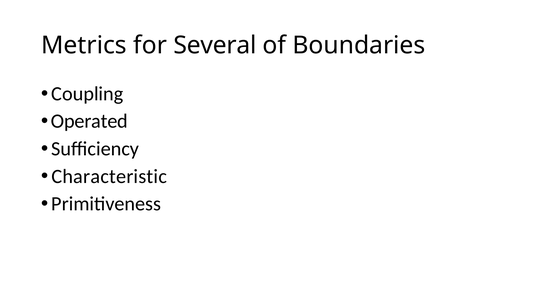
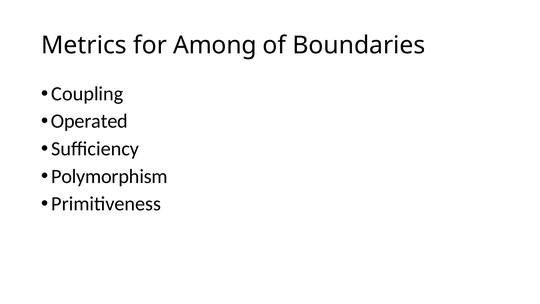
Several: Several -> Among (215, 45)
Characteristic: Characteristic -> Polymorphism (109, 176)
